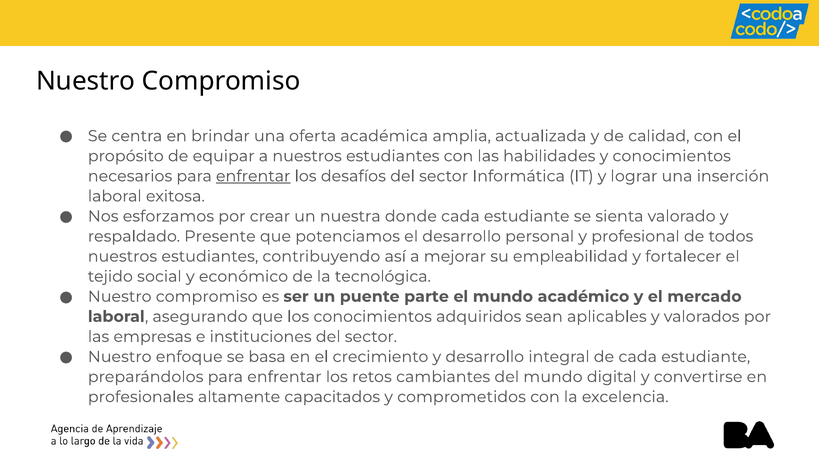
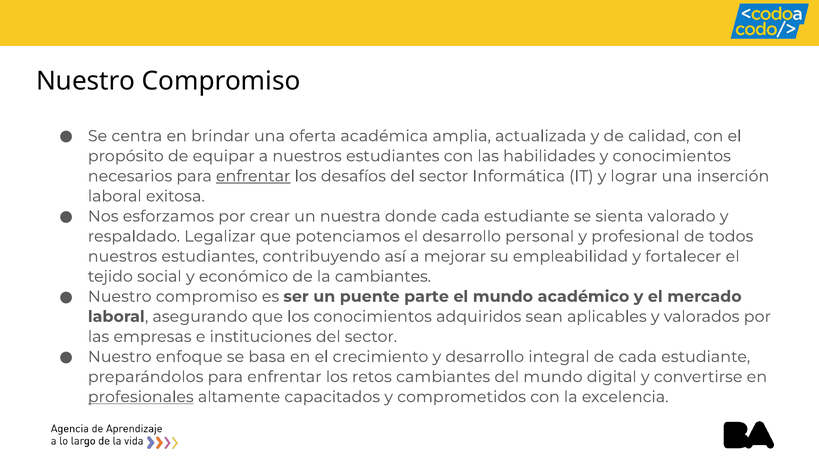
Presente: Presente -> Legalizar (220, 236)
la tecnológica: tecnológica -> cambiantes (383, 276)
profesionales underline: none -> present (141, 397)
